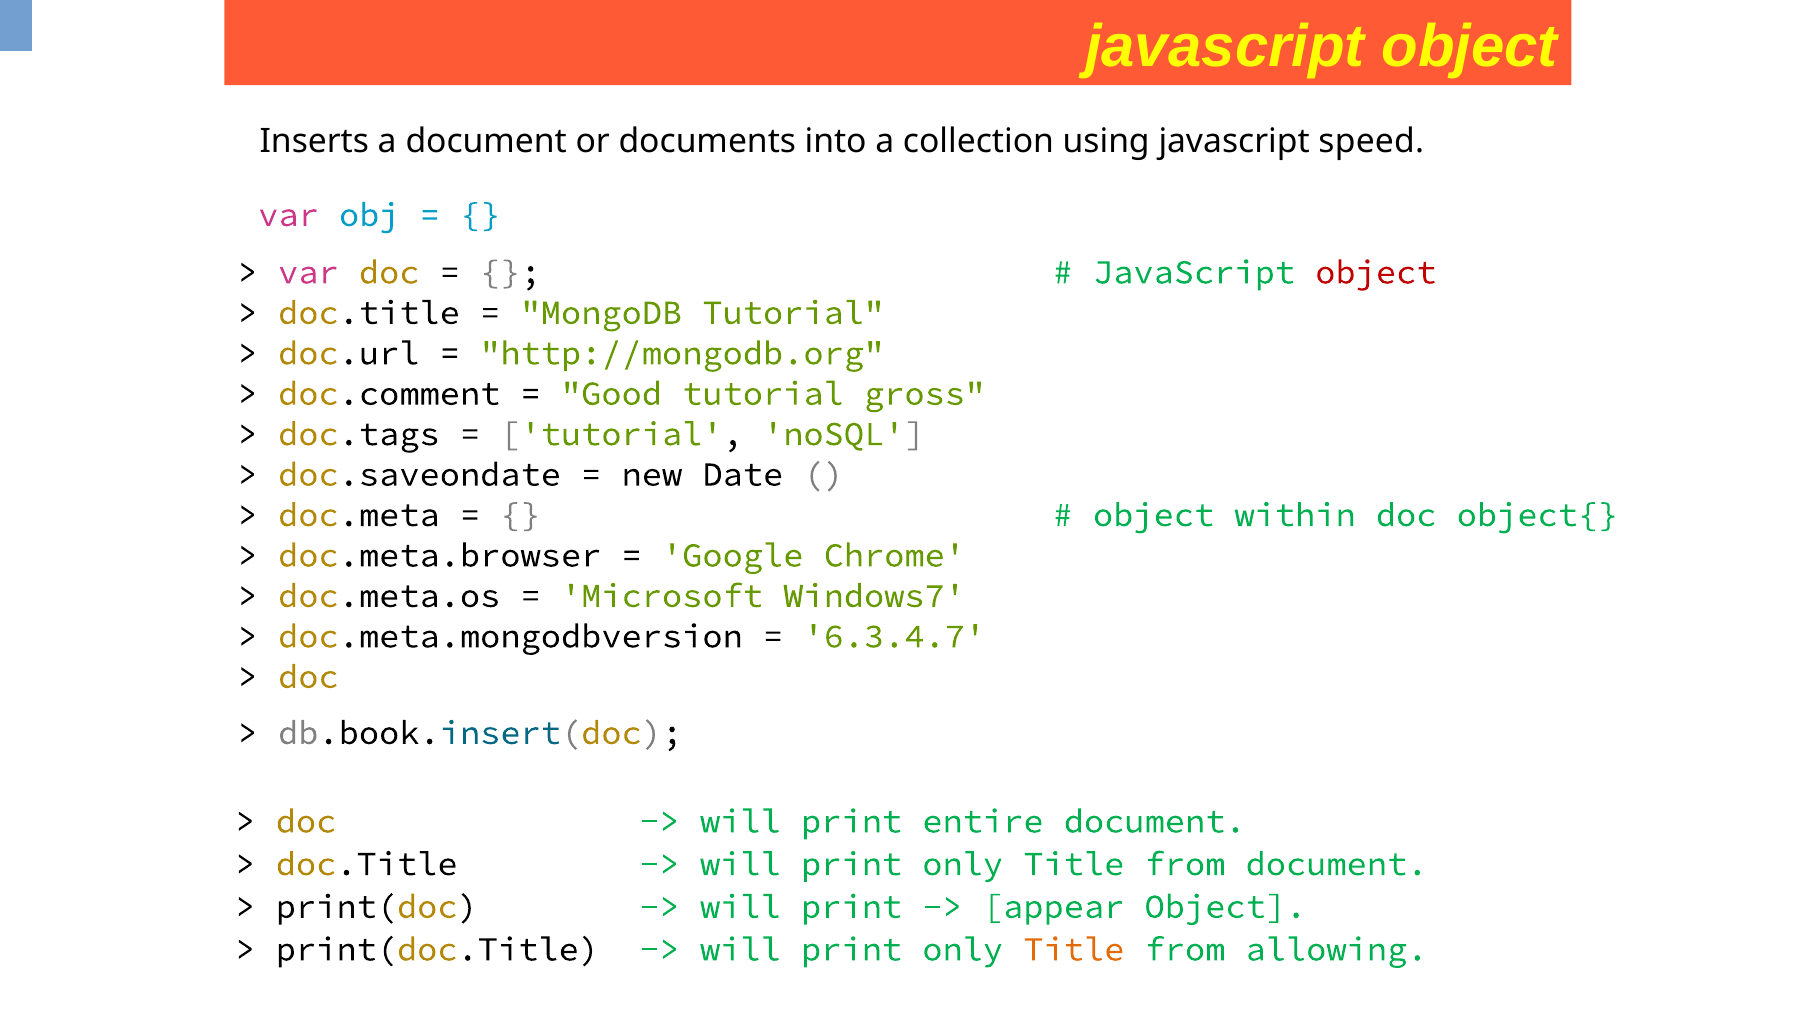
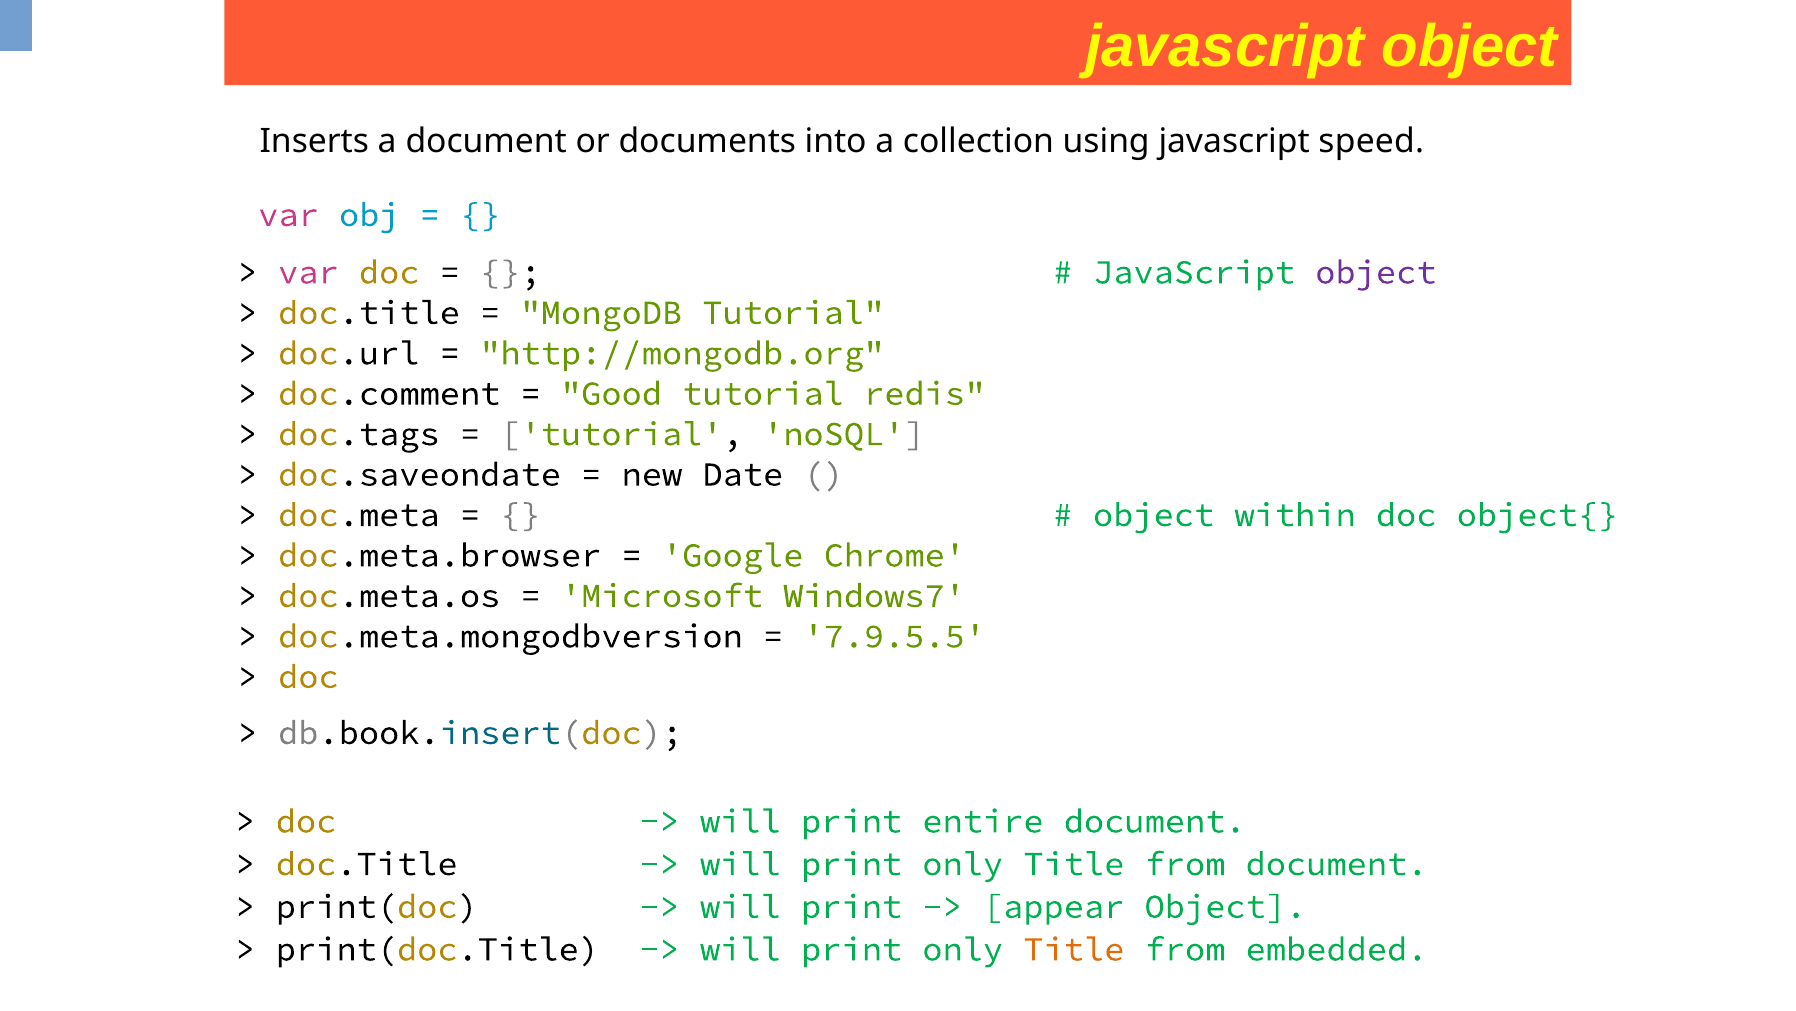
object colour: red -> purple (1376, 272)
gross: gross -> redis (925, 393)
6.3.4.7: 6.3.4.7 -> 7.9.5.5 (894, 636)
allowing: allowing -> embedded (1337, 949)
